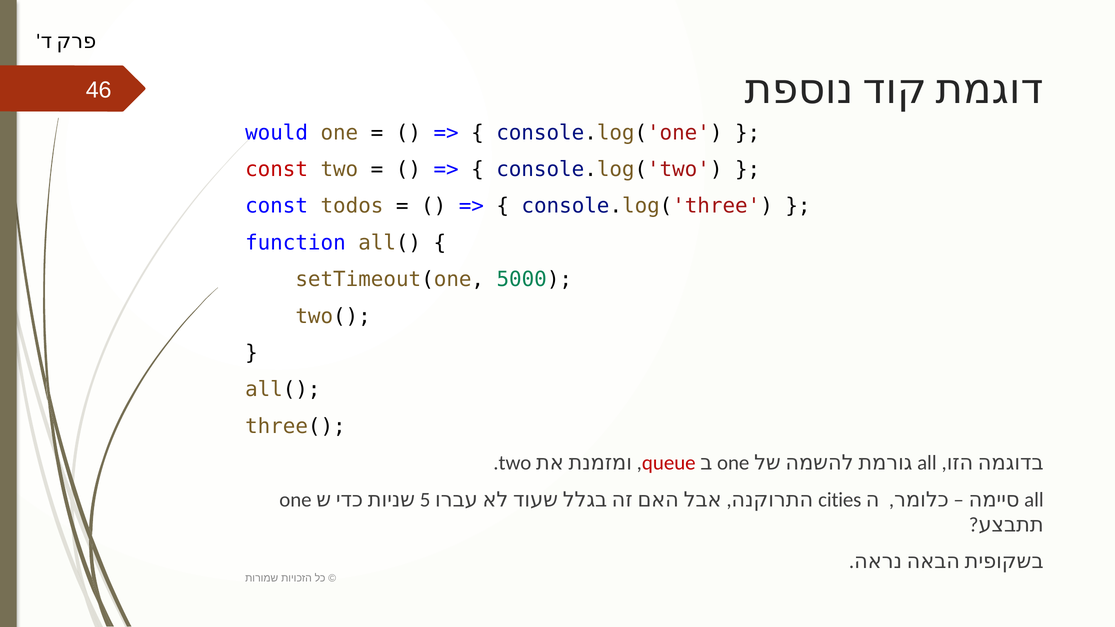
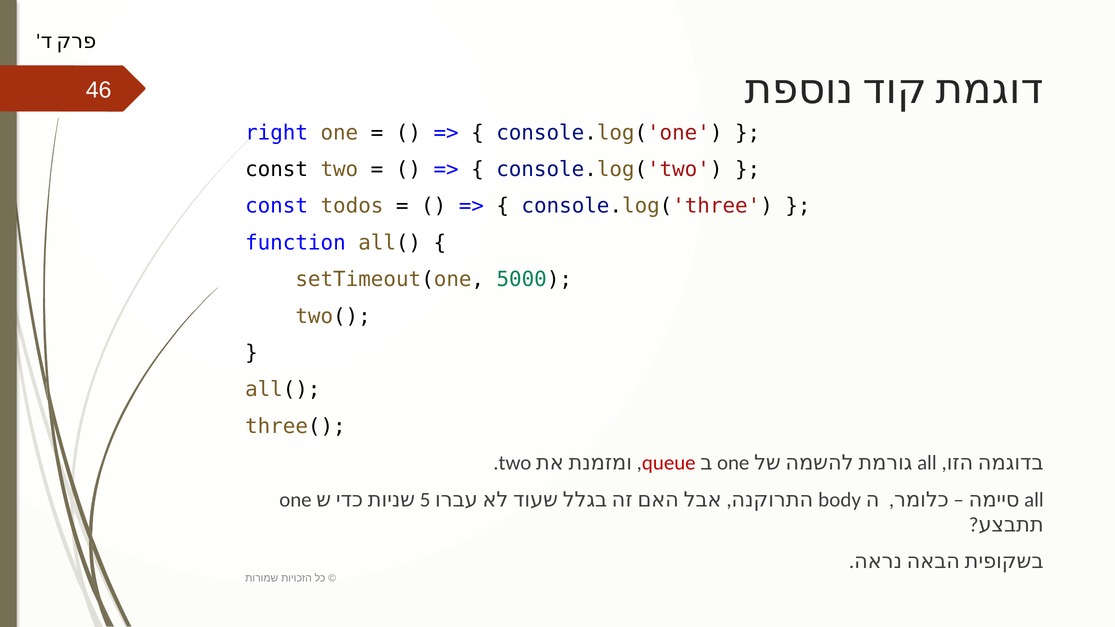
would: would -> right (277, 133)
const colour: red -> black (277, 169)
cities: cities -> body (840, 500)
